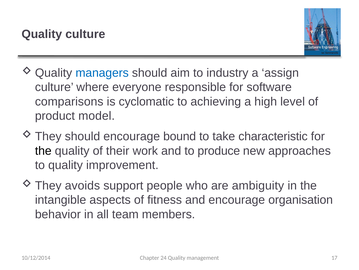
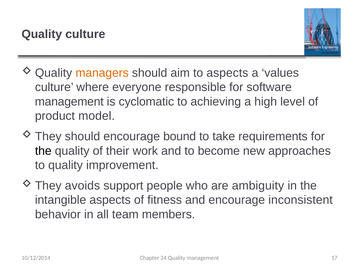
managers colour: blue -> orange (102, 73)
to industry: industry -> aspects (227, 73)
assign: assign -> values (280, 73)
comparisons: comparisons -> management (69, 101)
characteristic: characteristic -> requirements (273, 136)
produce: produce -> become (219, 150)
organisation: organisation -> inconsistent (301, 199)
